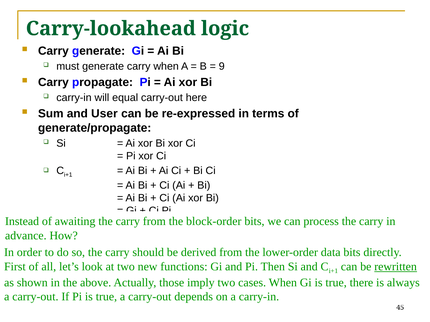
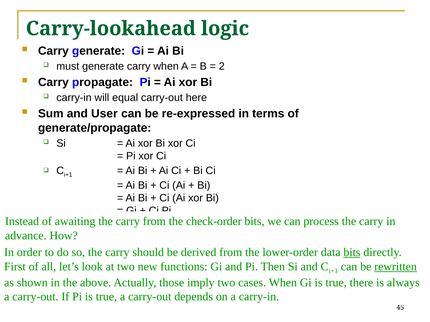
9: 9 -> 2 (222, 67)
block-order: block-order -> check-order (214, 222)
bits underline: none -> present (352, 253)
